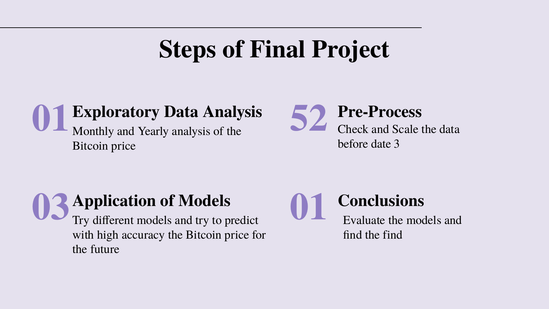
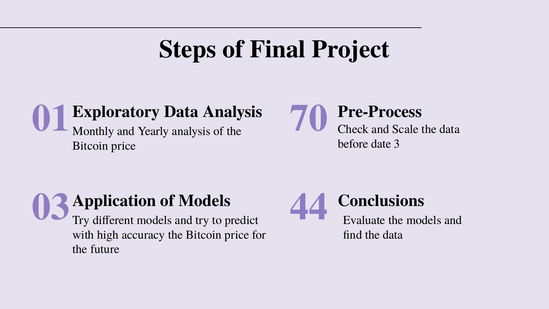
52: 52 -> 70 (309, 118)
03 01: 01 -> 44 (309, 207)
find the find: find -> data (393, 235)
